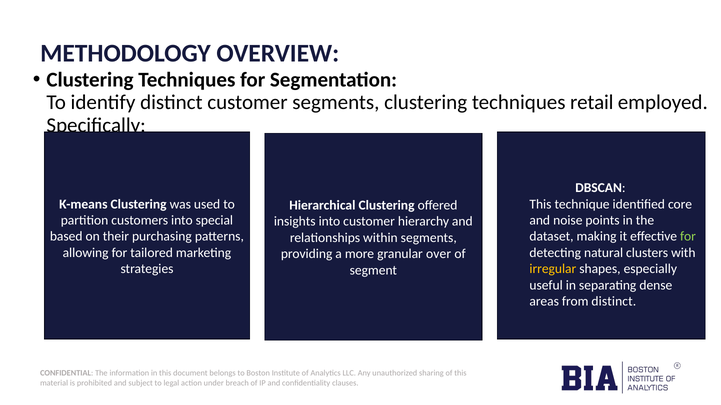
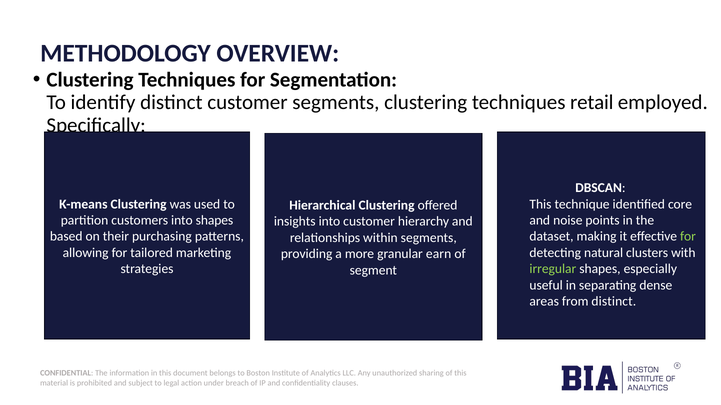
into special: special -> shapes (214, 221)
over: over -> earn (439, 254)
irregular colour: yellow -> light green (553, 269)
